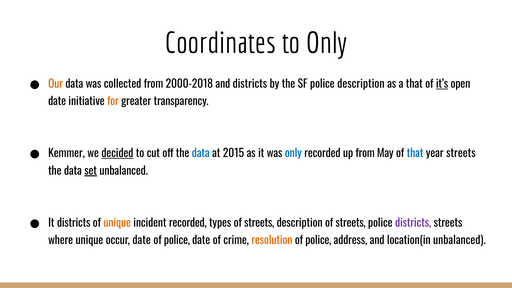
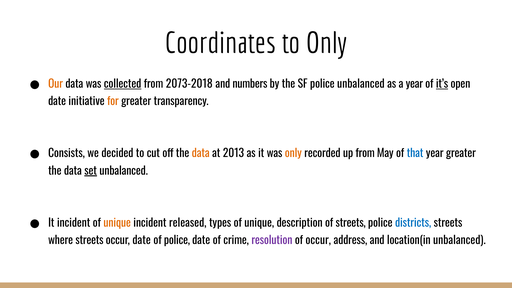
collected underline: none -> present (123, 84)
2000-2018: 2000-2018 -> 2073-2018 (189, 84)
and districts: districts -> numbers (250, 84)
police description: description -> unbalanced (361, 84)
a that: that -> year (414, 84)
Kemmer: Kemmer -> Consists (67, 154)
decided underline: present -> none (117, 154)
data colour: blue -> orange (201, 154)
2015: 2015 -> 2013 (233, 154)
only colour: blue -> orange (293, 154)
year streets: streets -> greater (461, 154)
It districts: districts -> incident (74, 223)
incident recorded: recorded -> released (188, 223)
types of streets: streets -> unique (259, 223)
districts colour: purple -> blue (413, 223)
where unique: unique -> streets (89, 240)
resolution colour: orange -> purple (272, 240)
police: police -> occur (318, 240)
